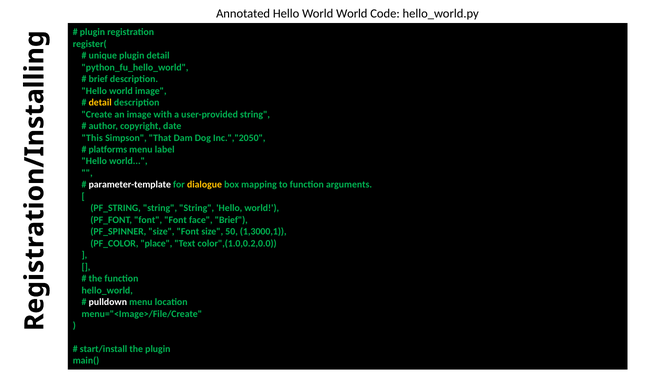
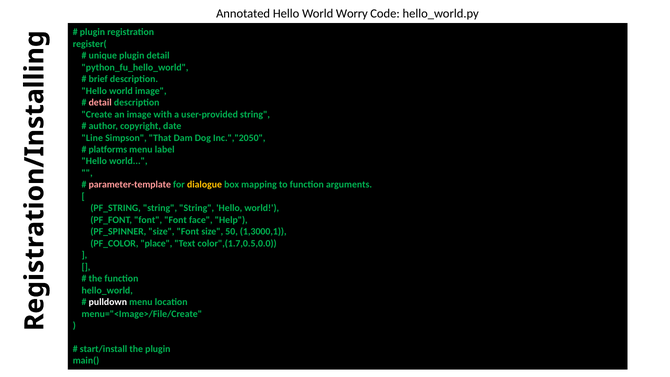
World World: World -> Worry (352, 13)
detail colour: yellow -> pink (100, 103)
This: This -> Line (92, 138)
parameter-template colour: white -> pink (130, 185)
face Brief: Brief -> Help (231, 220)
color",(1.0,0.2,0.0: color",(1.0,0.2,0.0 -> color",(1.7,0.5,0.0 (237, 243)
